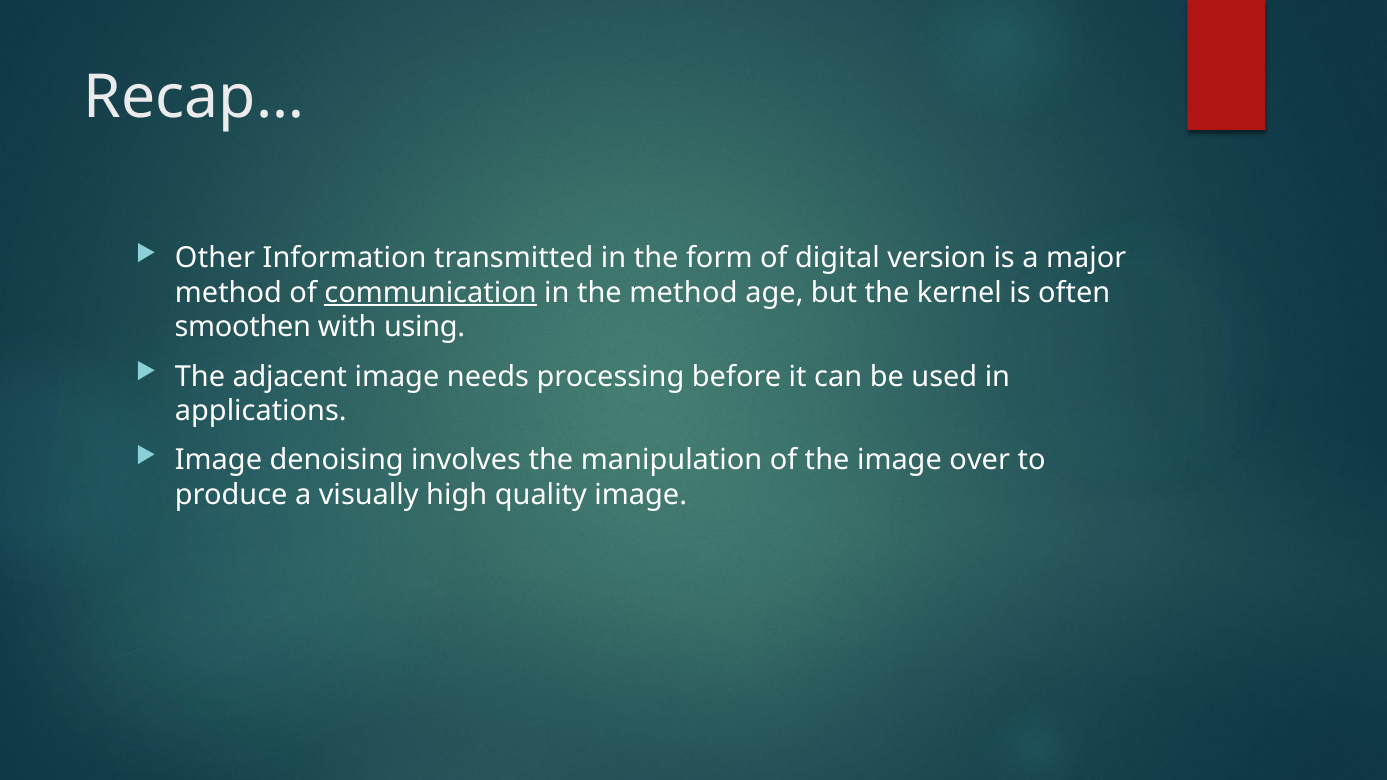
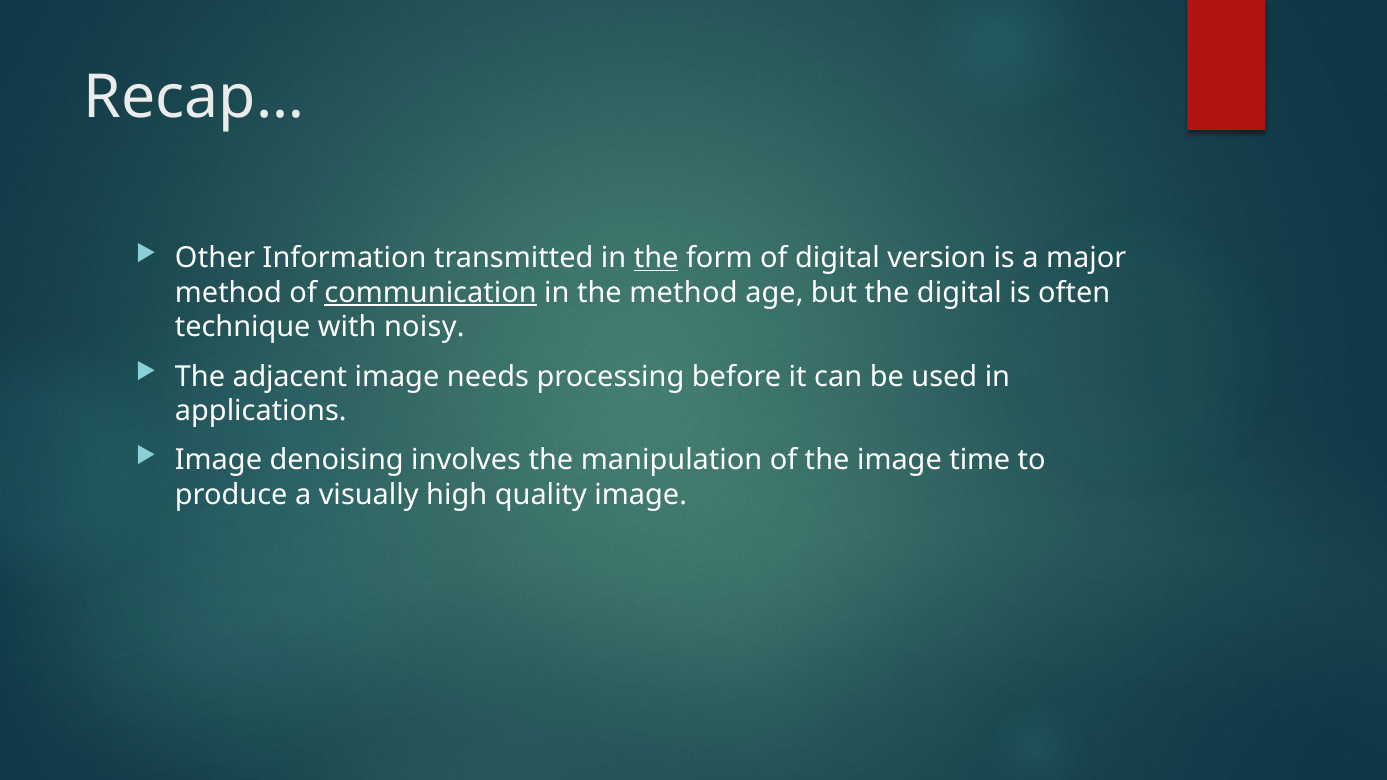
the underline: none -> present (656, 258)
the kernel: kernel -> digital (959, 293)
smoothen: smoothen -> technique (243, 328)
using: using -> noisy (424, 328)
over: over -> time (980, 460)
